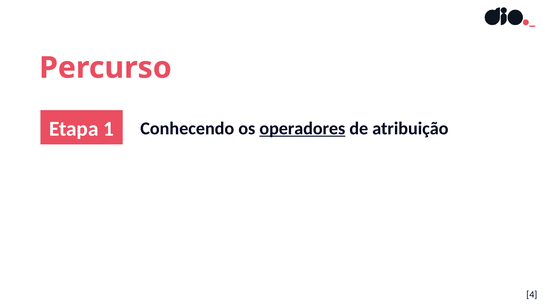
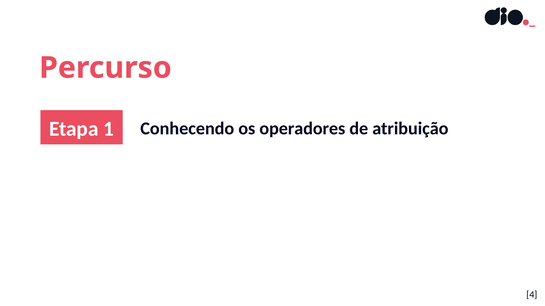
operadores underline: present -> none (302, 129)
